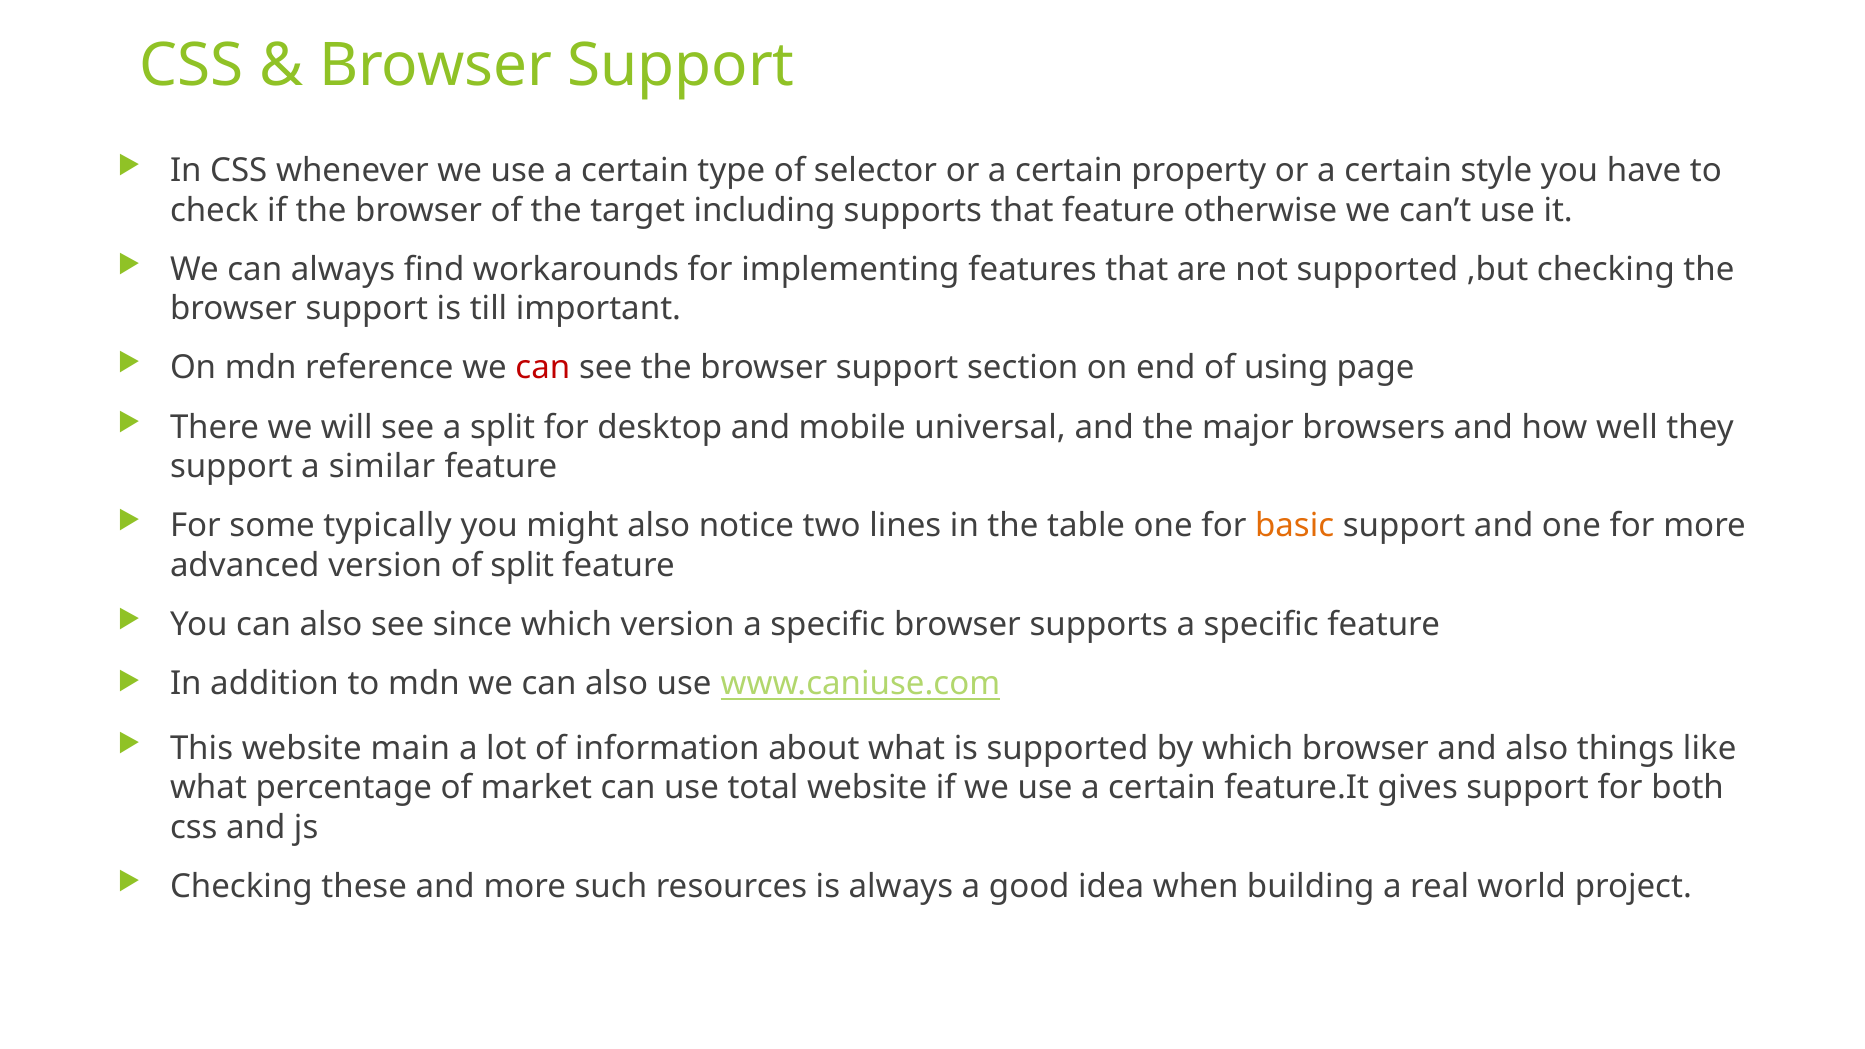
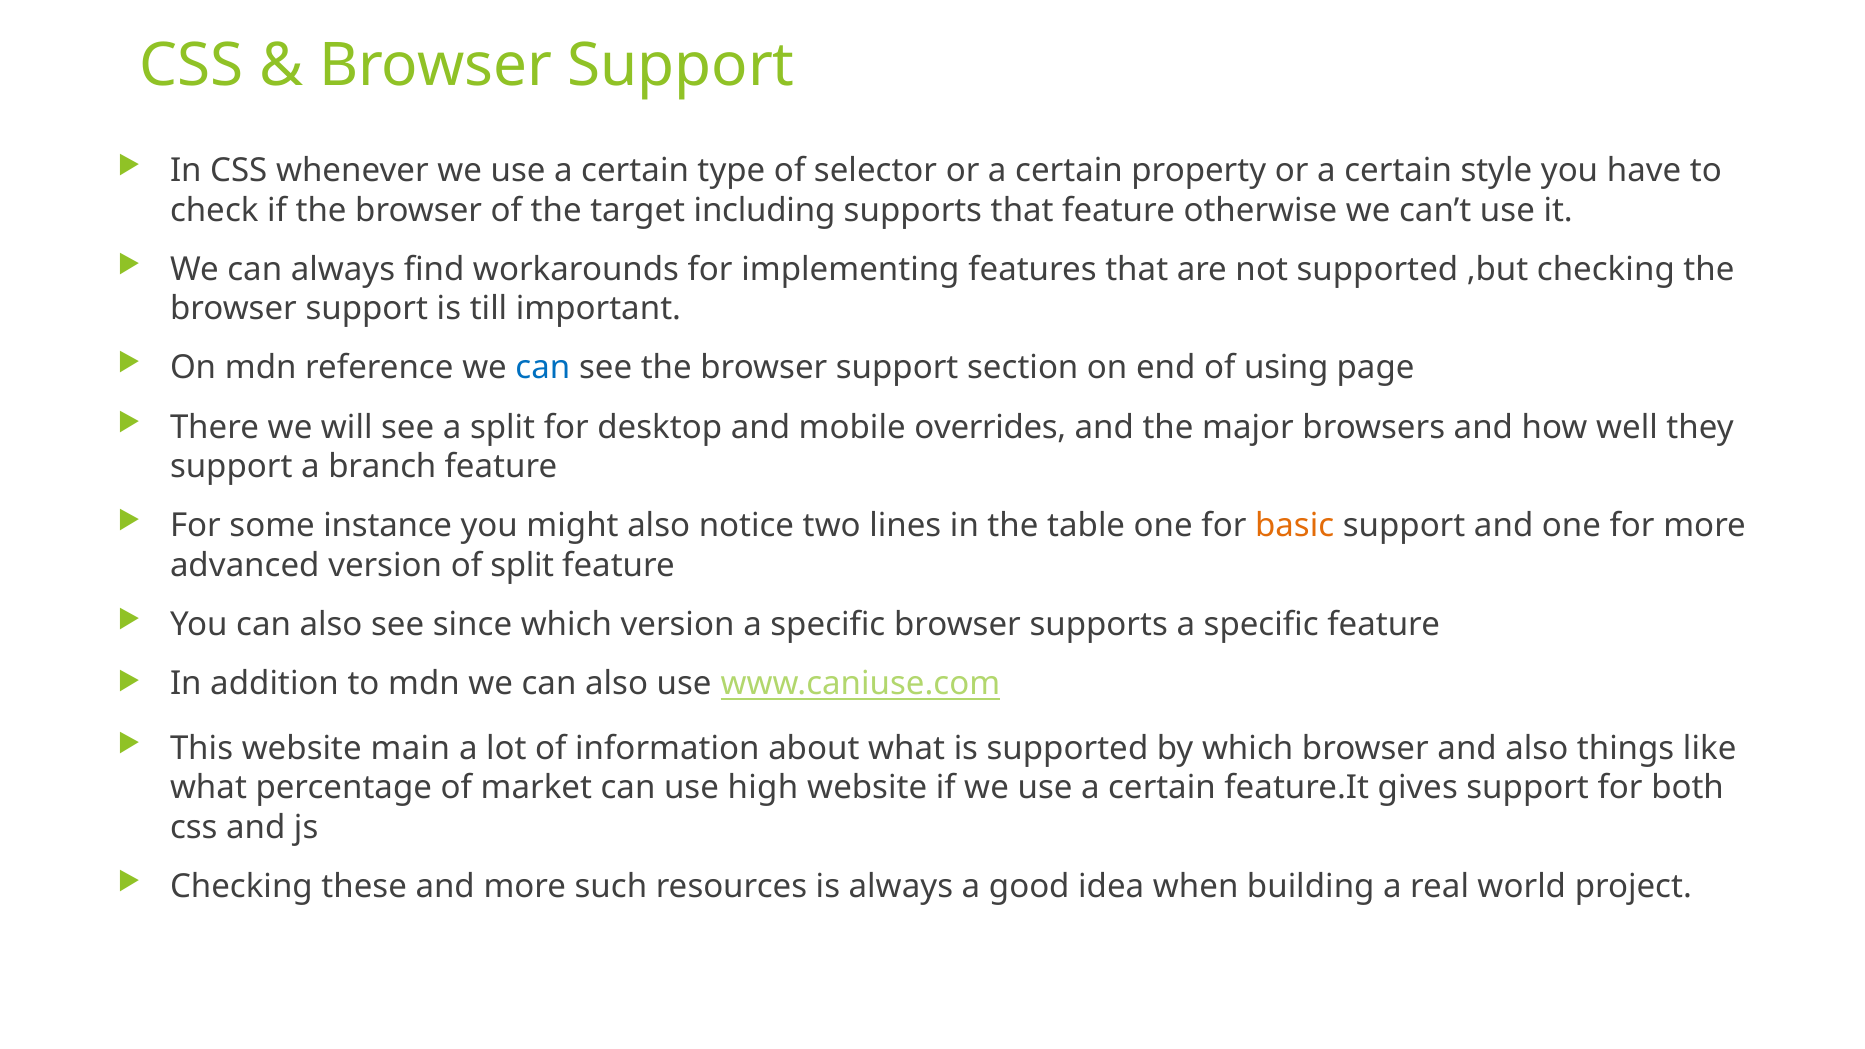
can colour: red -> blue (543, 368)
universal: universal -> overrides (990, 427)
similar: similar -> branch (382, 467)
typically: typically -> instance (388, 526)
total: total -> high (763, 788)
